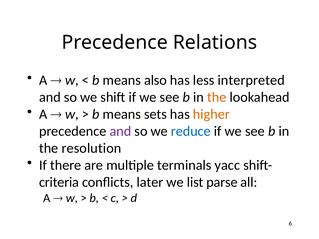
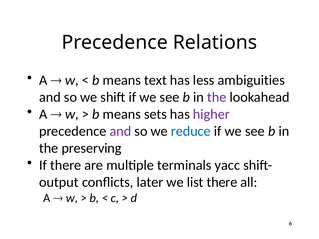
also: also -> text (155, 80)
interpreted: interpreted -> ambiguities (251, 80)
the colour: orange -> purple (217, 97)
higher colour: orange -> purple (211, 114)
resolution: resolution -> preserving (92, 148)
criteria: criteria -> output (59, 182)
list parse: parse -> there (222, 182)
